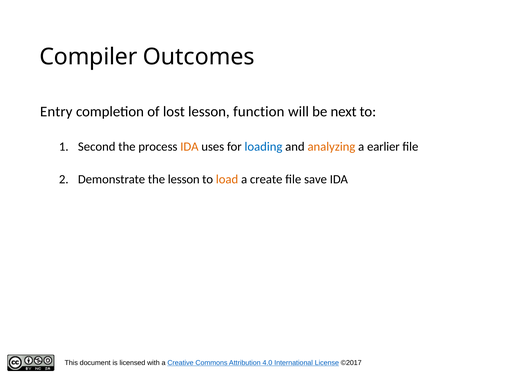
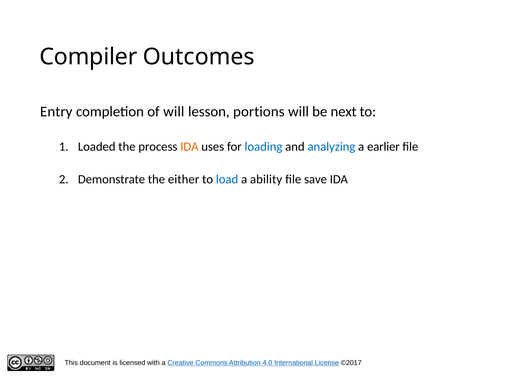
of lost: lost -> will (174, 112)
function: function -> portions (259, 112)
Second: Second -> Loaded (97, 147)
analyzing colour: orange -> blue (331, 147)
the lesson: lesson -> either (184, 180)
load colour: orange -> blue (227, 180)
create: create -> ability (266, 180)
